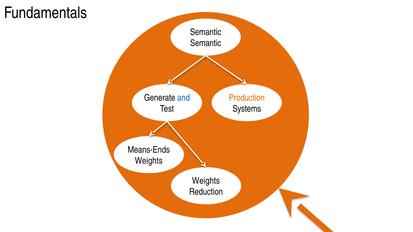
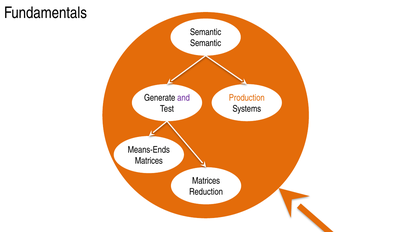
and colour: blue -> purple (184, 98)
Weights: Weights -> Matrices (149, 161)
Weights: Weights -> Matrices (206, 181)
